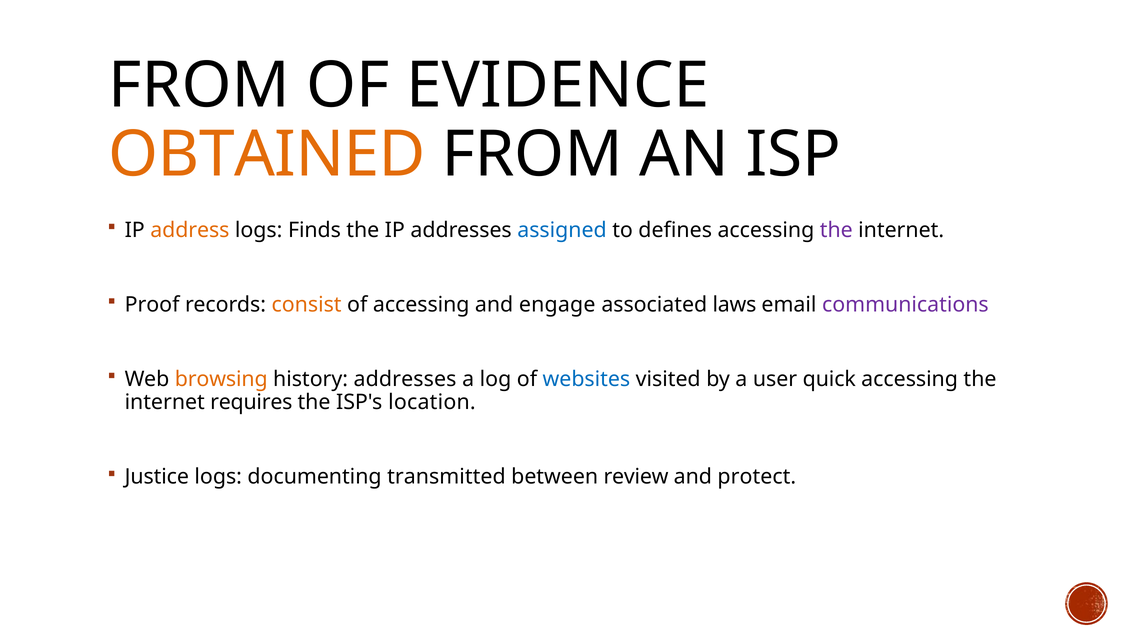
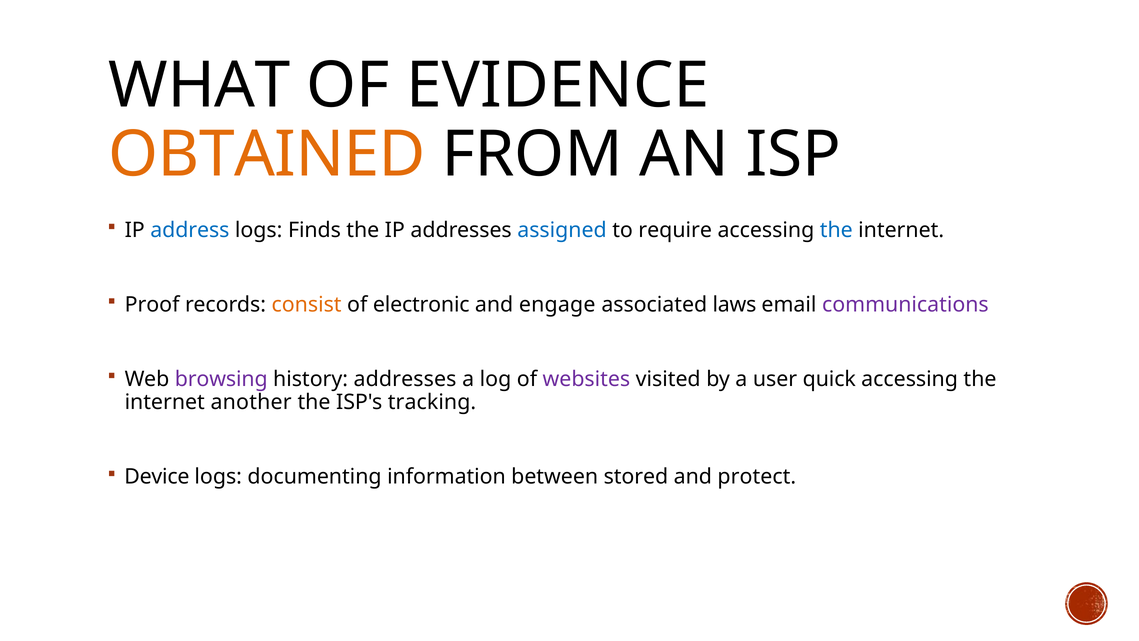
FROM: FROM -> WHAT (199, 85)
address colour: orange -> blue (190, 230)
defines: defines -> require (675, 230)
the colour: purple -> blue (836, 230)
of accessing: accessing -> electronic (421, 304)
browsing colour: orange -> purple (221, 379)
websites colour: blue -> purple (586, 379)
requires: requires -> another (251, 402)
location: location -> tracking (432, 402)
Justice: Justice -> Device (157, 477)
transmitted: transmitted -> information (446, 477)
review: review -> stored (636, 477)
